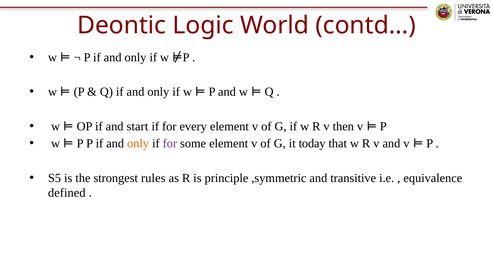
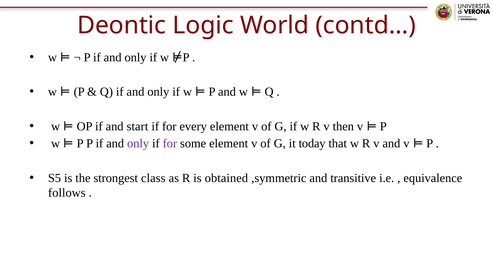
only colour: orange -> purple (138, 144)
rules: rules -> class (153, 178)
principle: principle -> obtained (226, 178)
defined: defined -> follows (67, 193)
